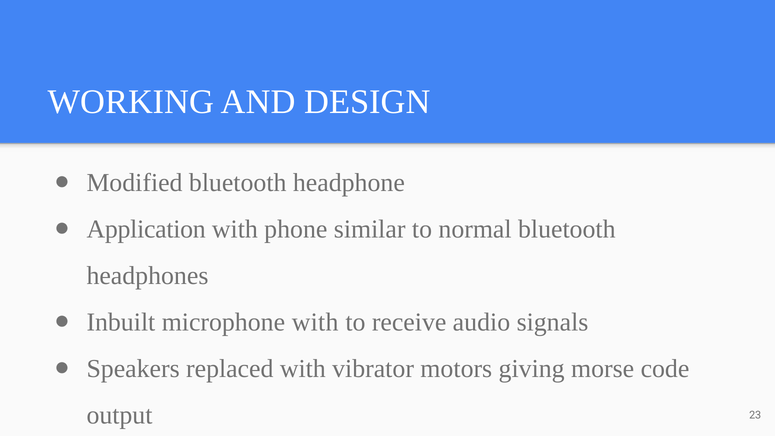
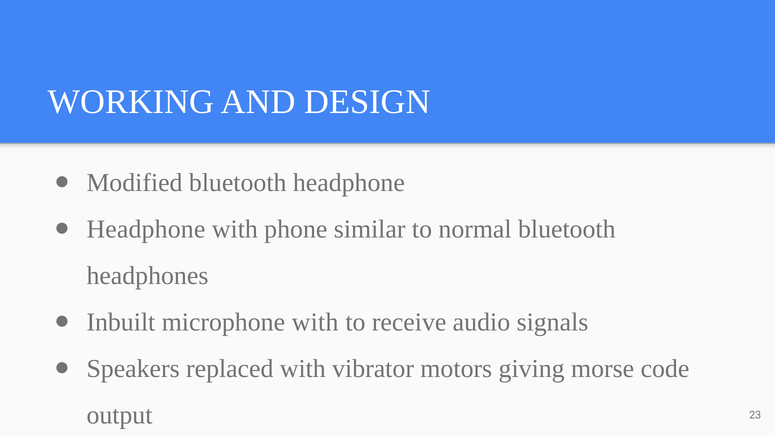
Application: Application -> Headphone (146, 229)
